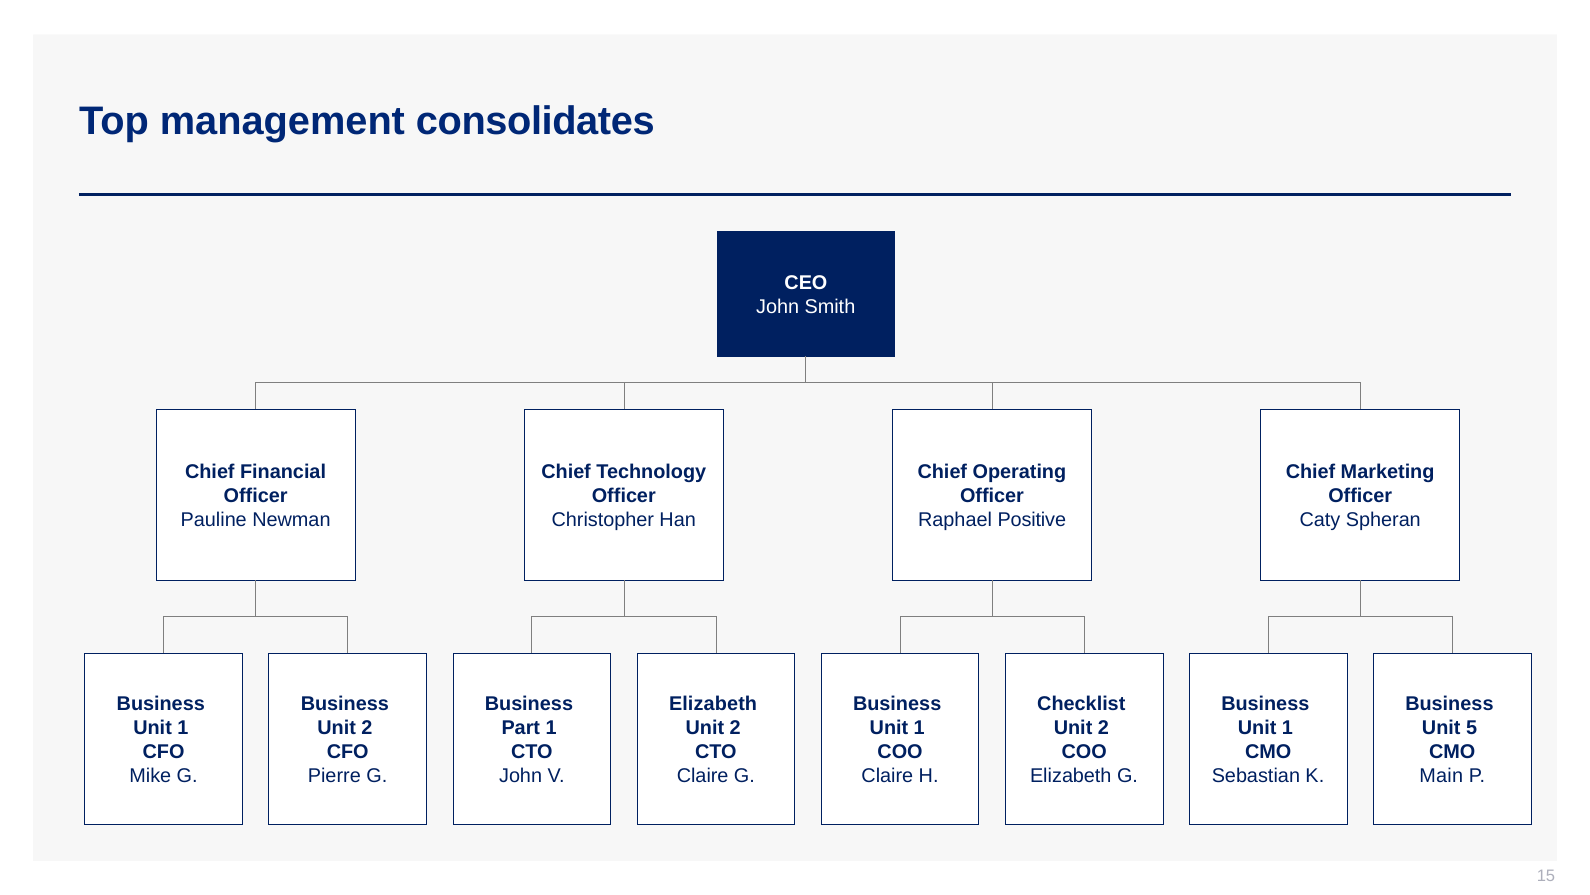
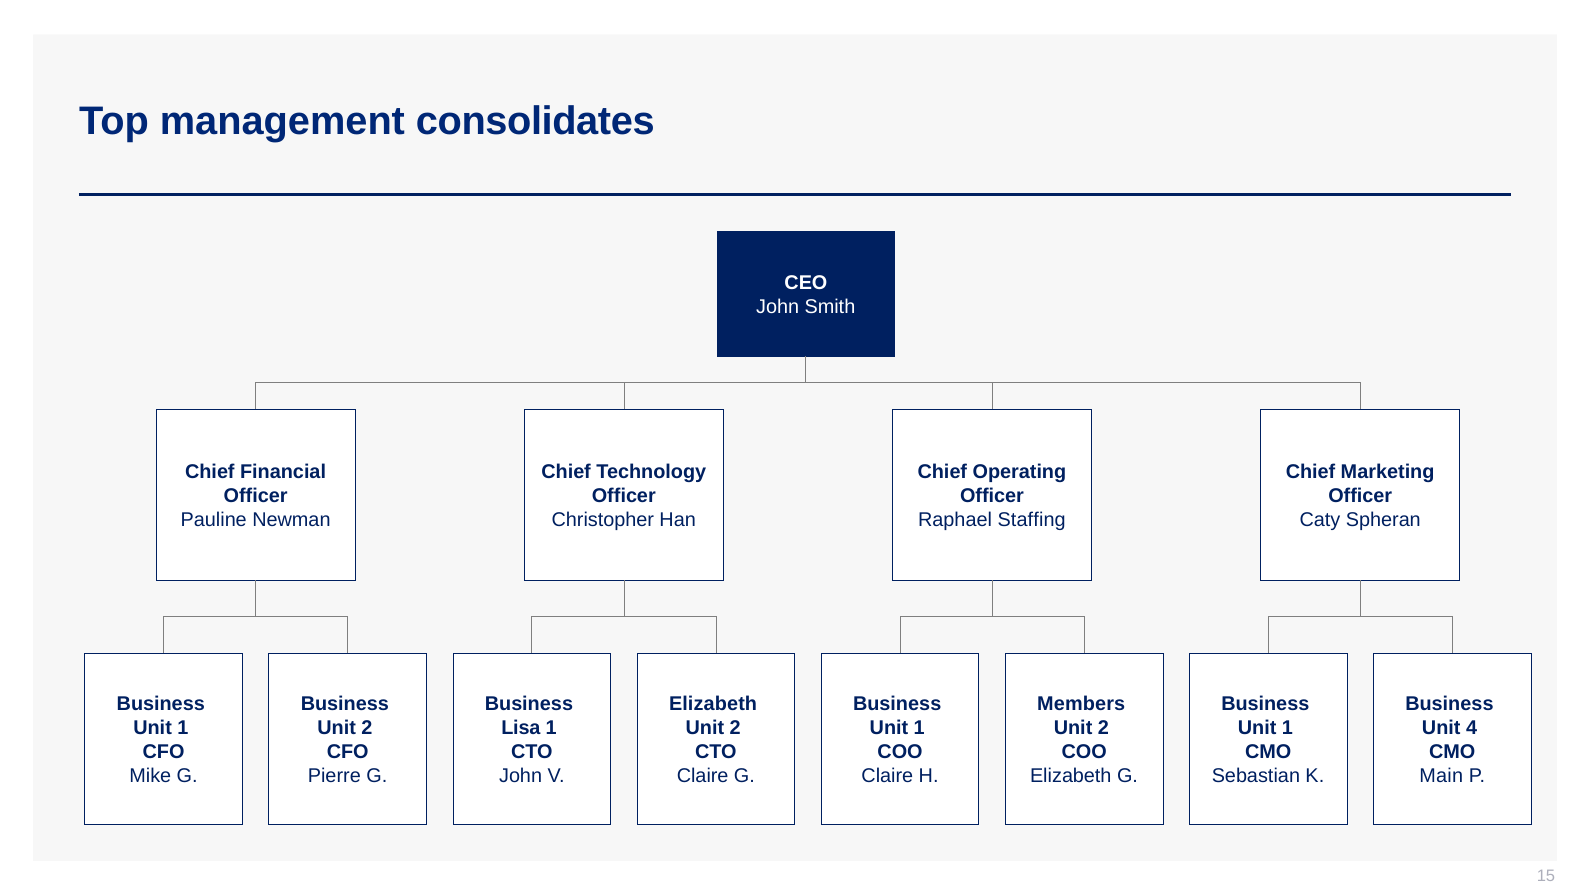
Positive: Positive -> Staffing (1032, 520)
Checklist: Checklist -> Members (1081, 704)
Part: Part -> Lisa (521, 728)
5: 5 -> 4 (1472, 728)
